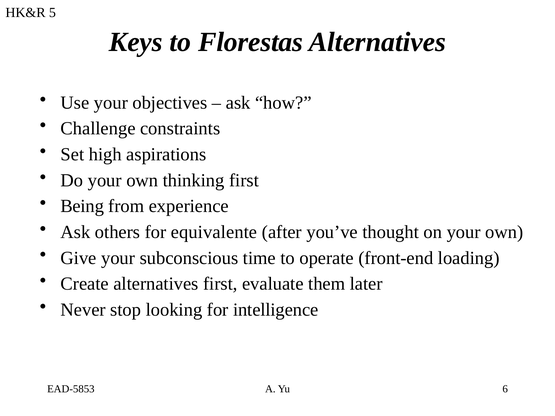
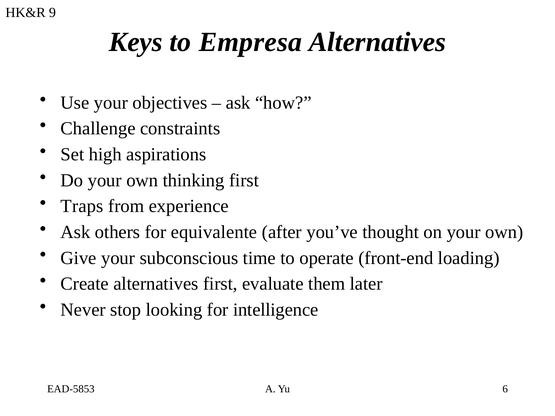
5: 5 -> 9 (52, 13)
Florestas: Florestas -> Empresa (250, 42)
Being: Being -> Traps (82, 206)
